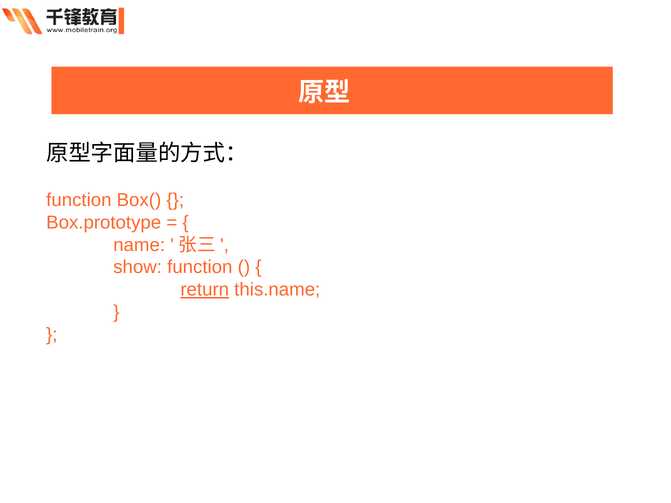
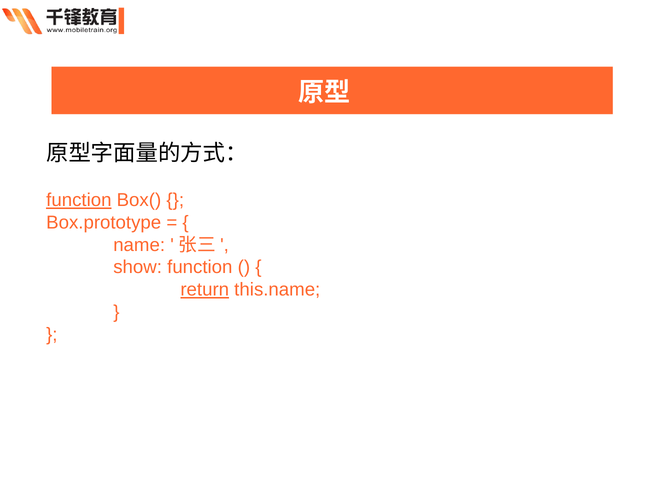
function underline: none -> present (79, 200)
